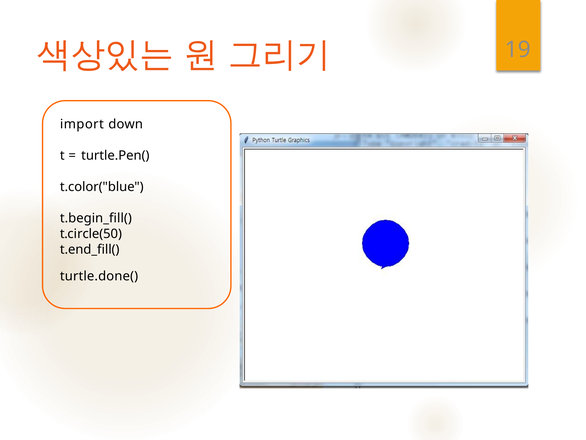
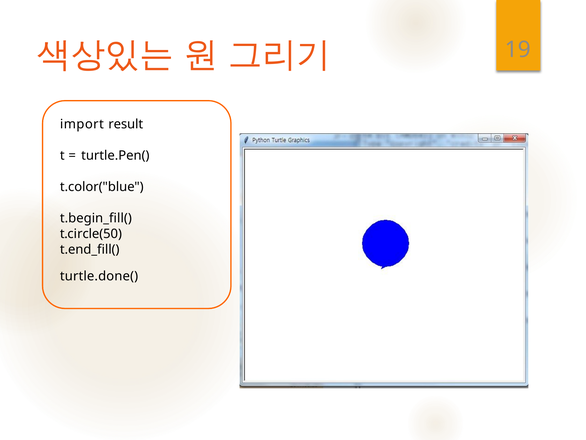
down: down -> result (126, 124)
